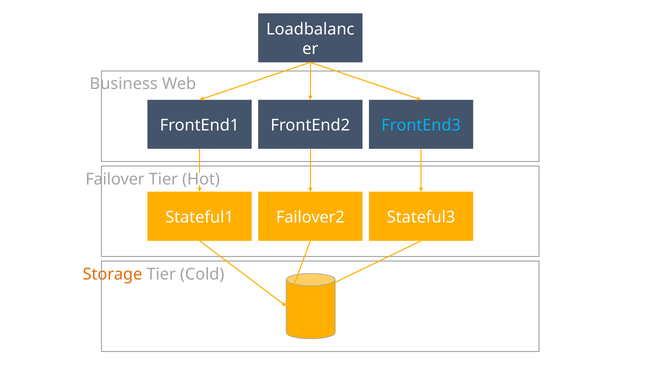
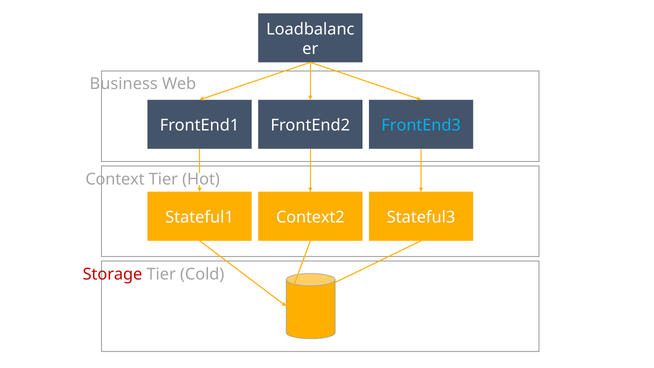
Failover: Failover -> Context (115, 179)
Failover2: Failover2 -> Context2 (310, 217)
Storage colour: orange -> red (113, 274)
